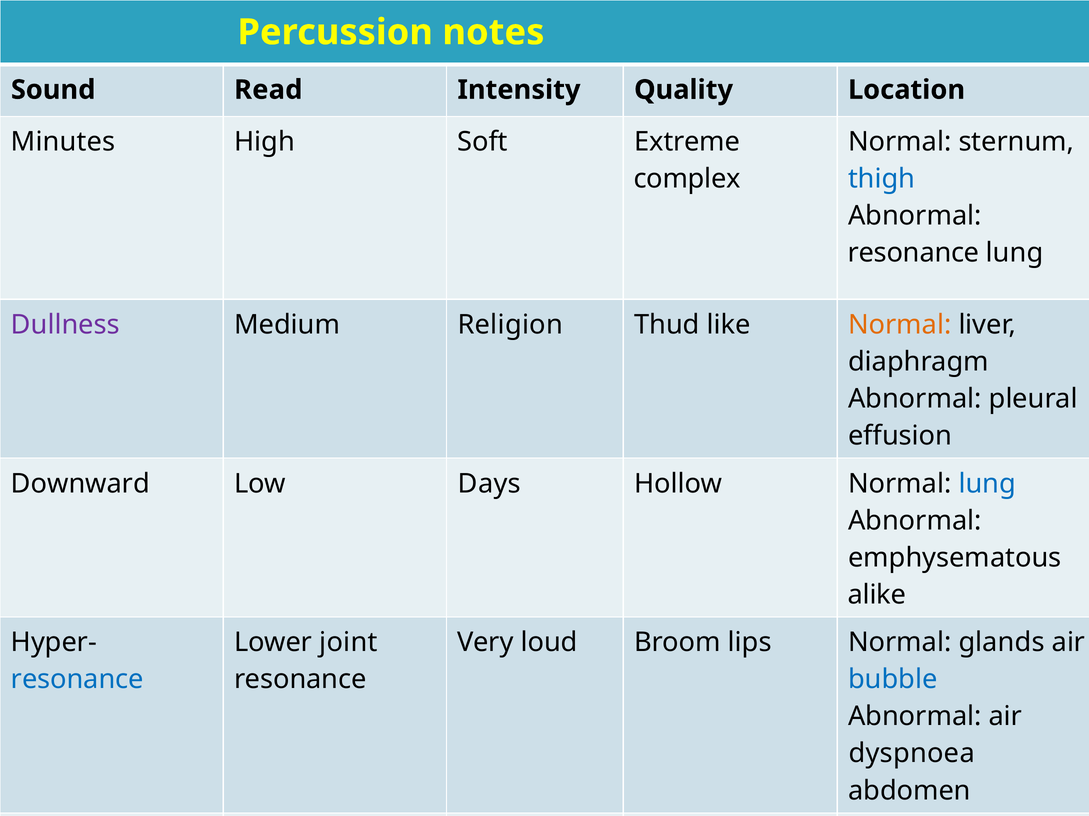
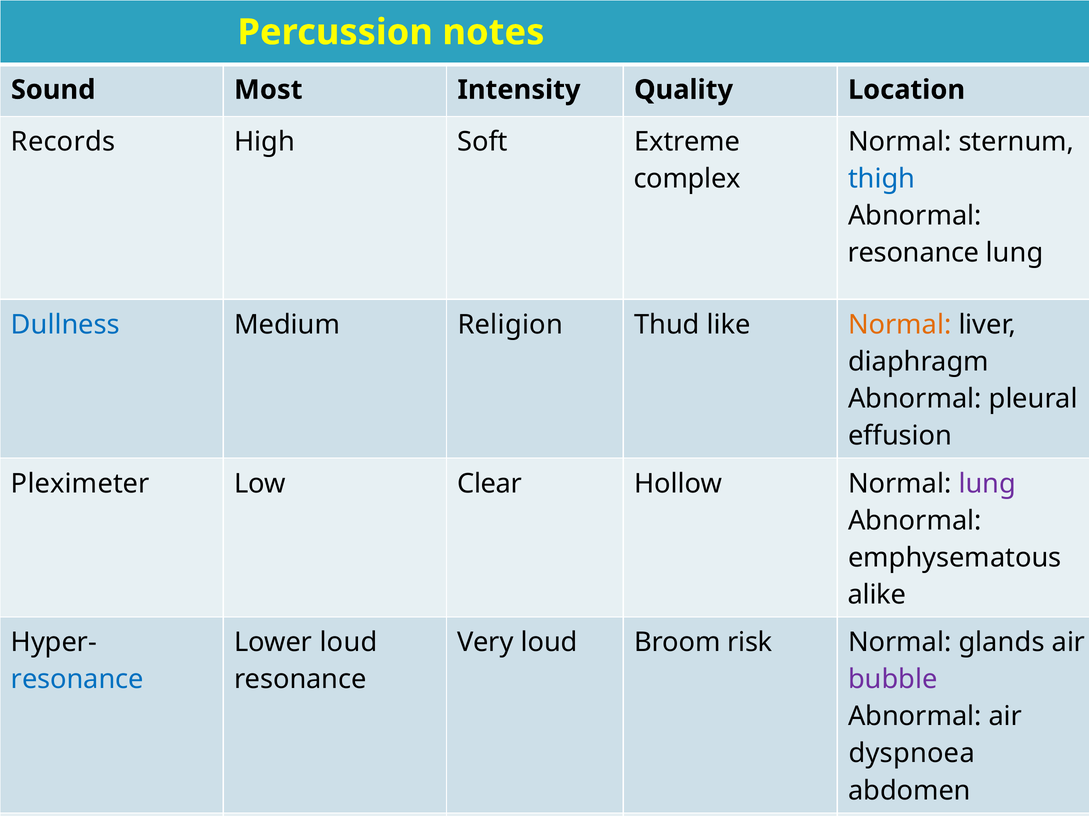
Read: Read -> Most (268, 90)
Minutes: Minutes -> Records (63, 142)
Dullness colour: purple -> blue (65, 325)
Downward: Downward -> Pleximeter (80, 484)
Days: Days -> Clear (490, 484)
lung colour: blue -> purple (987, 484)
Lower joint: joint -> loud (348, 643)
lips: lips -> risk (750, 643)
bubble colour: blue -> purple (893, 680)
